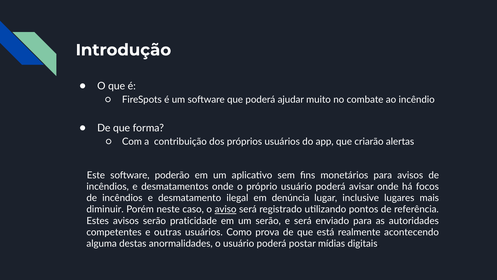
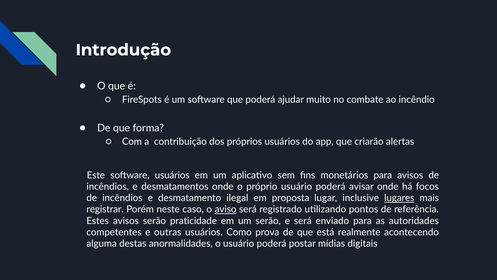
software poderão: poderão -> usuários (172, 175)
denúncia: denúncia -> proposta (291, 198)
lugares underline: none -> present (399, 198)
diminuir: diminuir -> registrar (105, 209)
